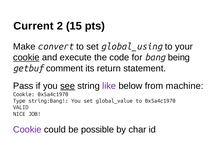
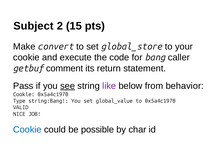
Current: Current -> Subject (33, 26)
global_using: global_using -> global_store (132, 47)
cookie underline: present -> none (26, 58)
being: being -> caller (179, 58)
machine: machine -> behavior (185, 86)
Cookie colour: purple -> blue (27, 130)
